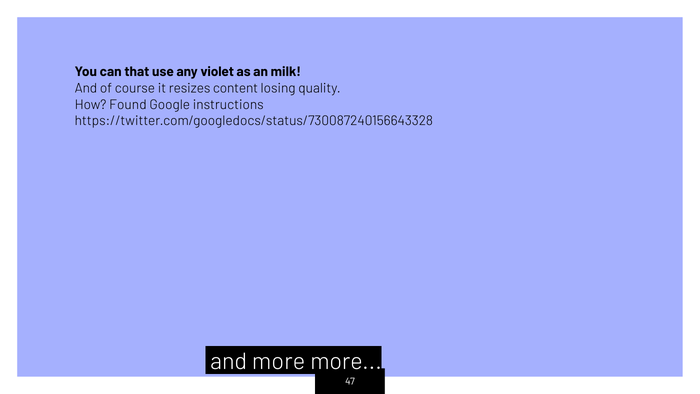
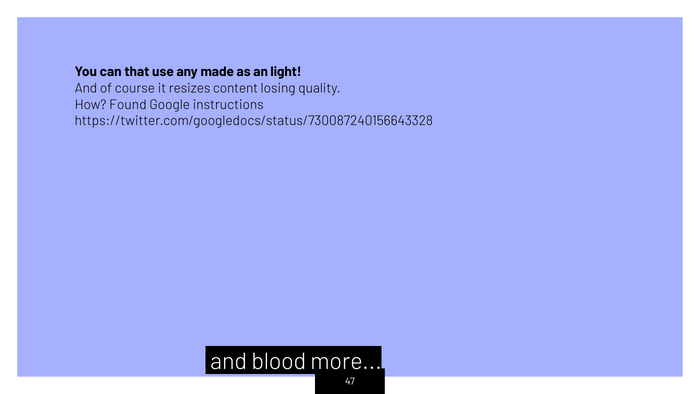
violet: violet -> made (217, 72)
milk: milk -> light (286, 72)
and more: more -> blood (279, 361)
